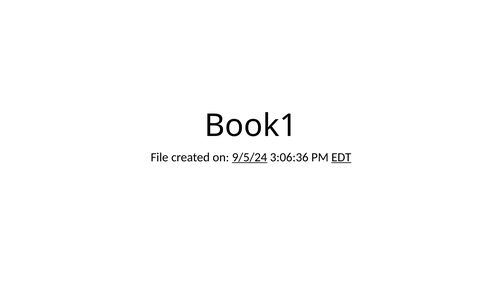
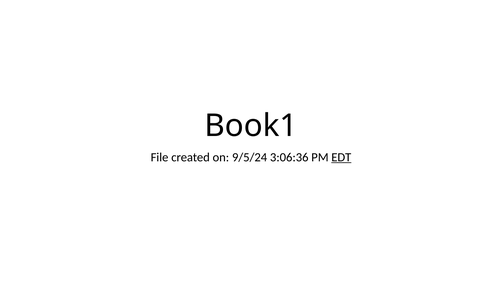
9/5/24 underline: present -> none (250, 157)
